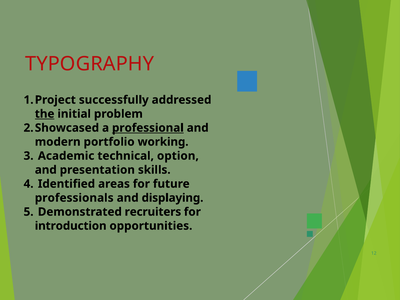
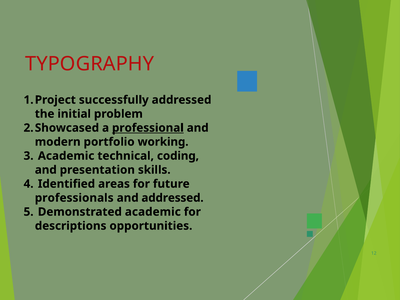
the underline: present -> none (45, 114)
option: option -> coding (178, 156)
and displaying: displaying -> addressed (173, 198)
Demonstrated recruiters: recruiters -> academic (153, 212)
introduction: introduction -> descriptions (71, 226)
